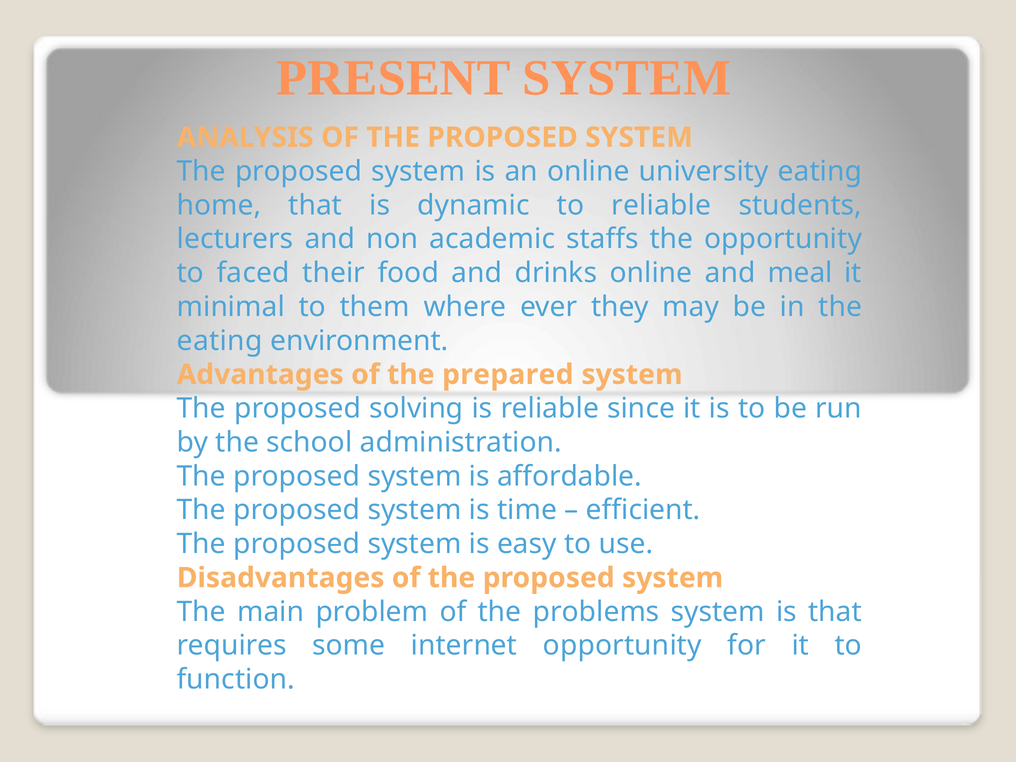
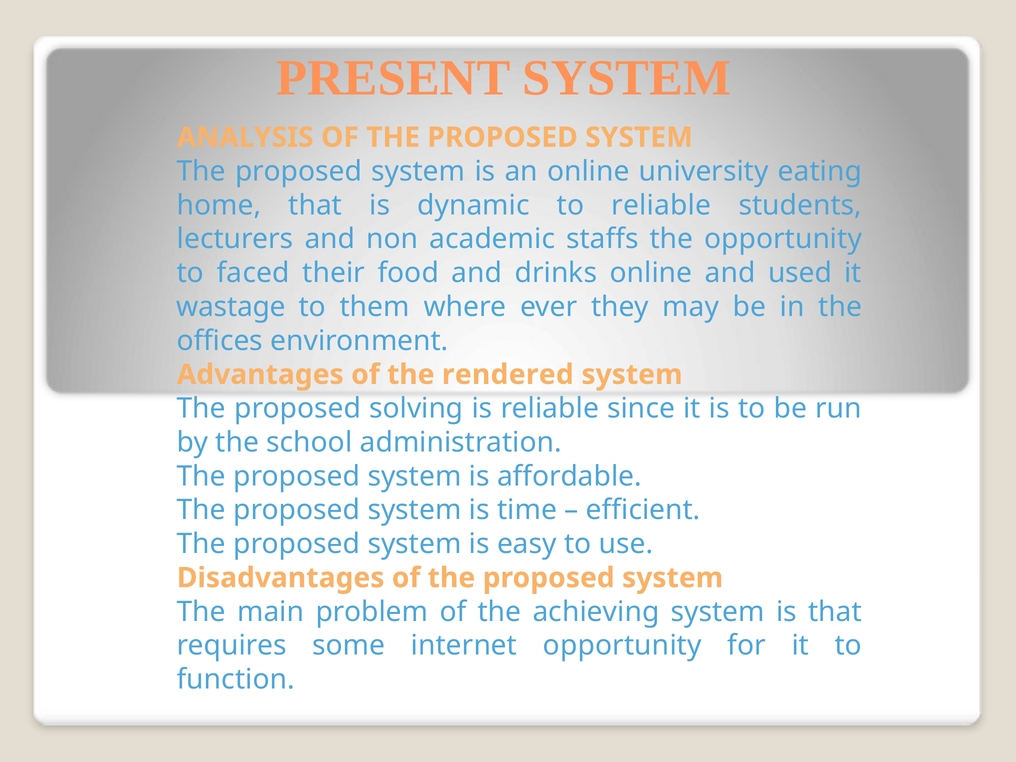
meal: meal -> used (800, 273)
minimal: minimal -> wastage (231, 307)
eating: eating -> offices (220, 341)
prepared: prepared -> rendered (508, 375)
problems: problems -> achieving (596, 612)
